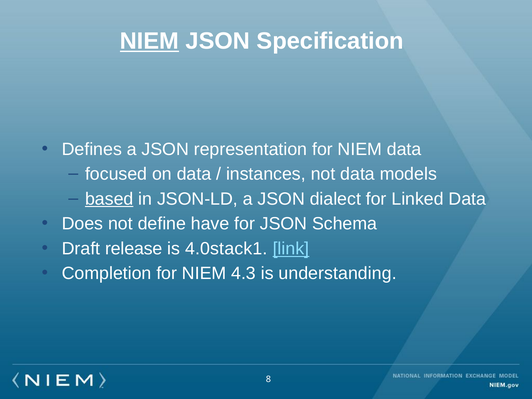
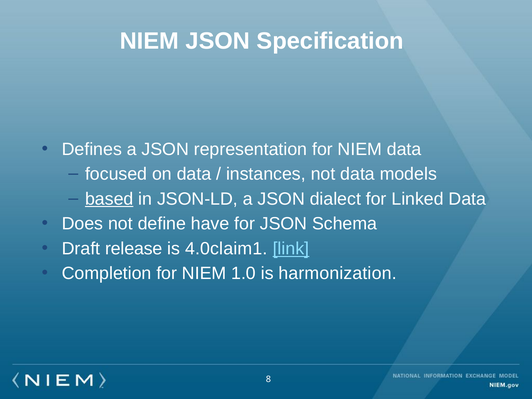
NIEM underline: present -> none (149, 41)
4.0stack1: 4.0stack1 -> 4.0claim1 (226, 249)
4.3: 4.3 -> 1.0 (244, 273)
understanding: understanding -> harmonization (338, 273)
